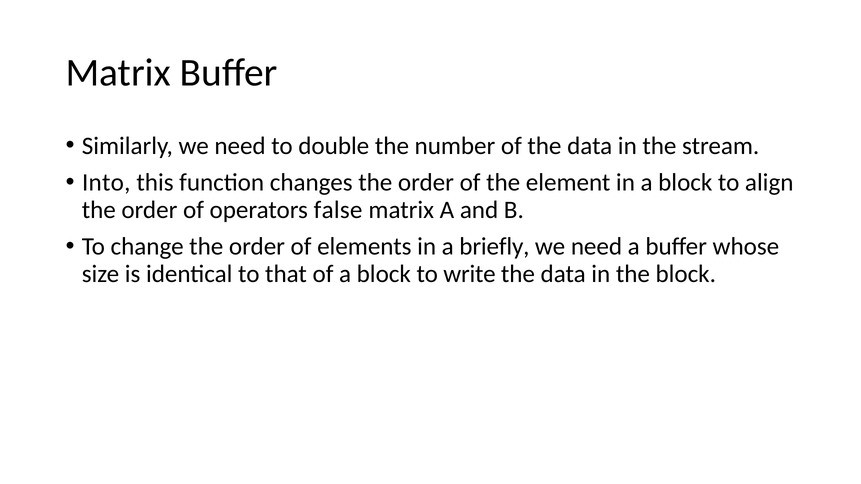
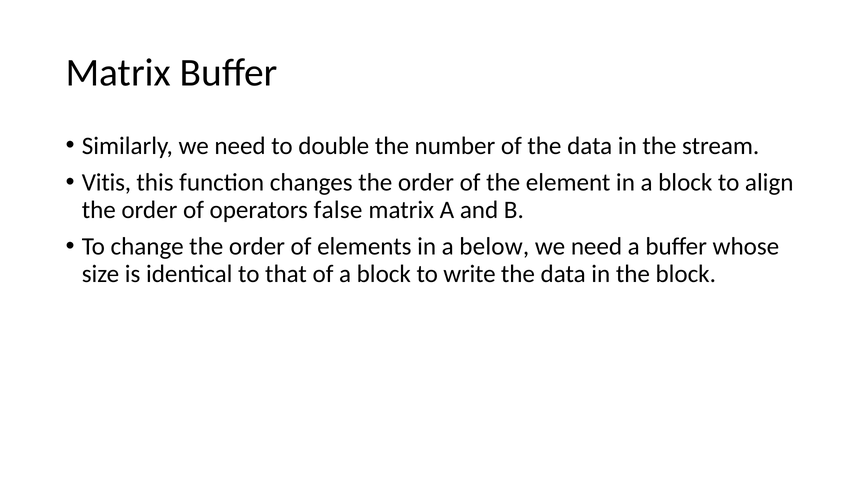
Into: Into -> Vitis (106, 183)
briefly: briefly -> below (494, 247)
